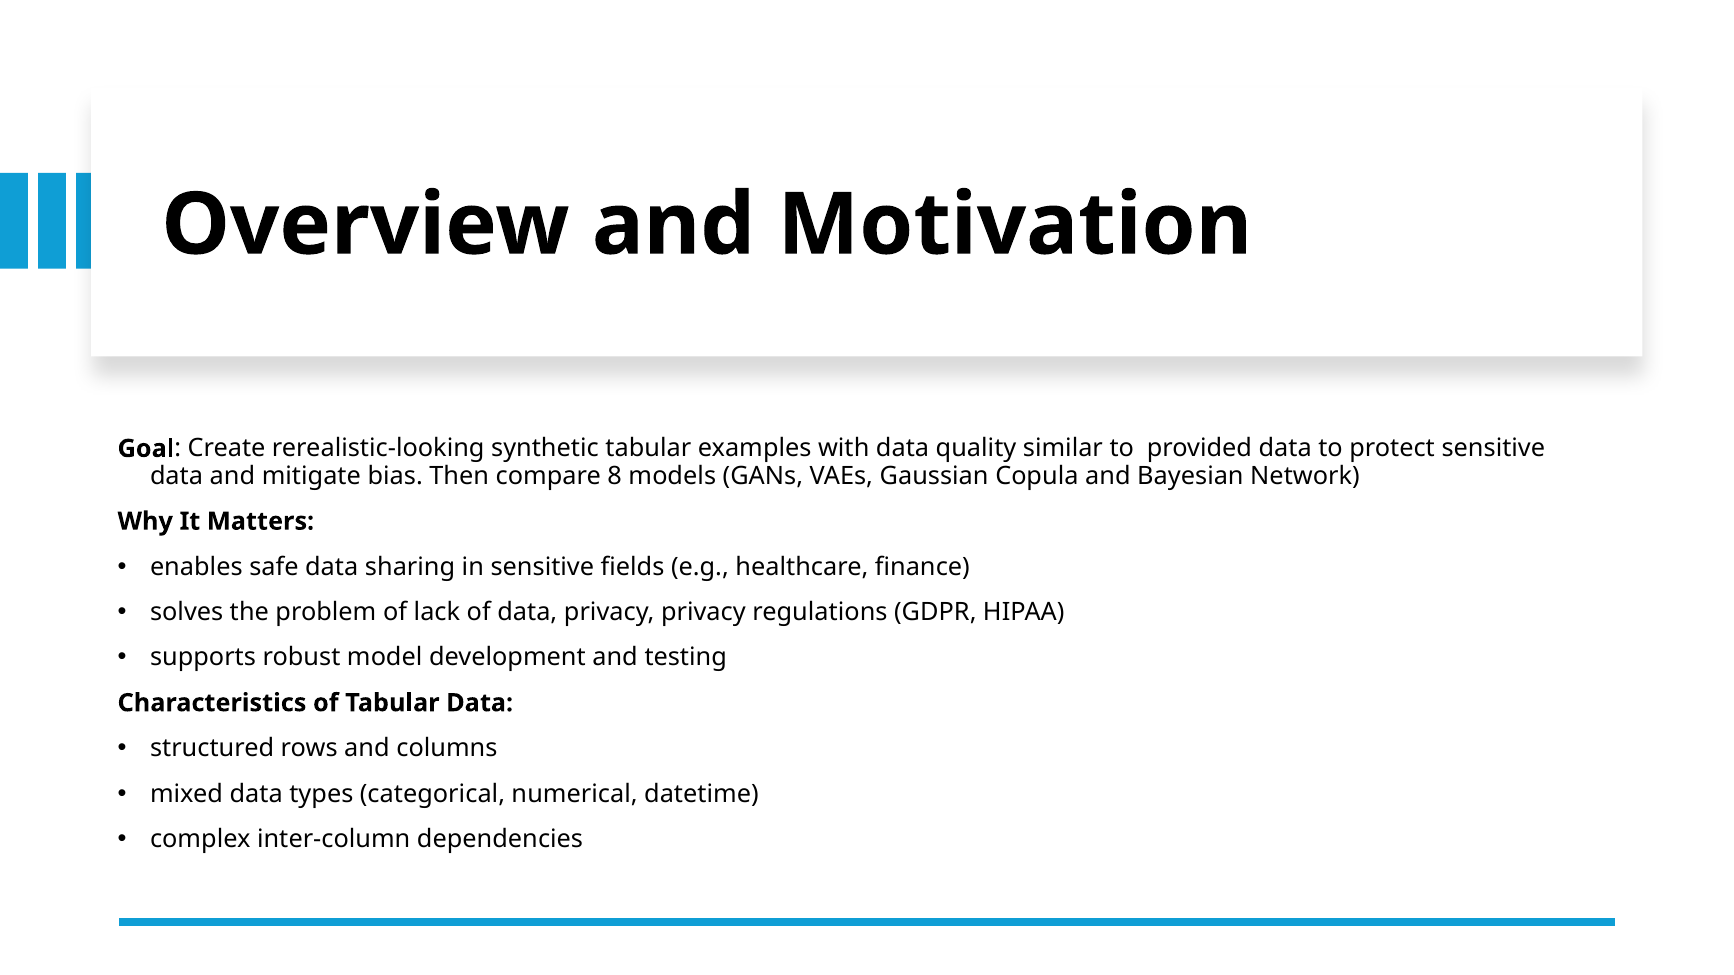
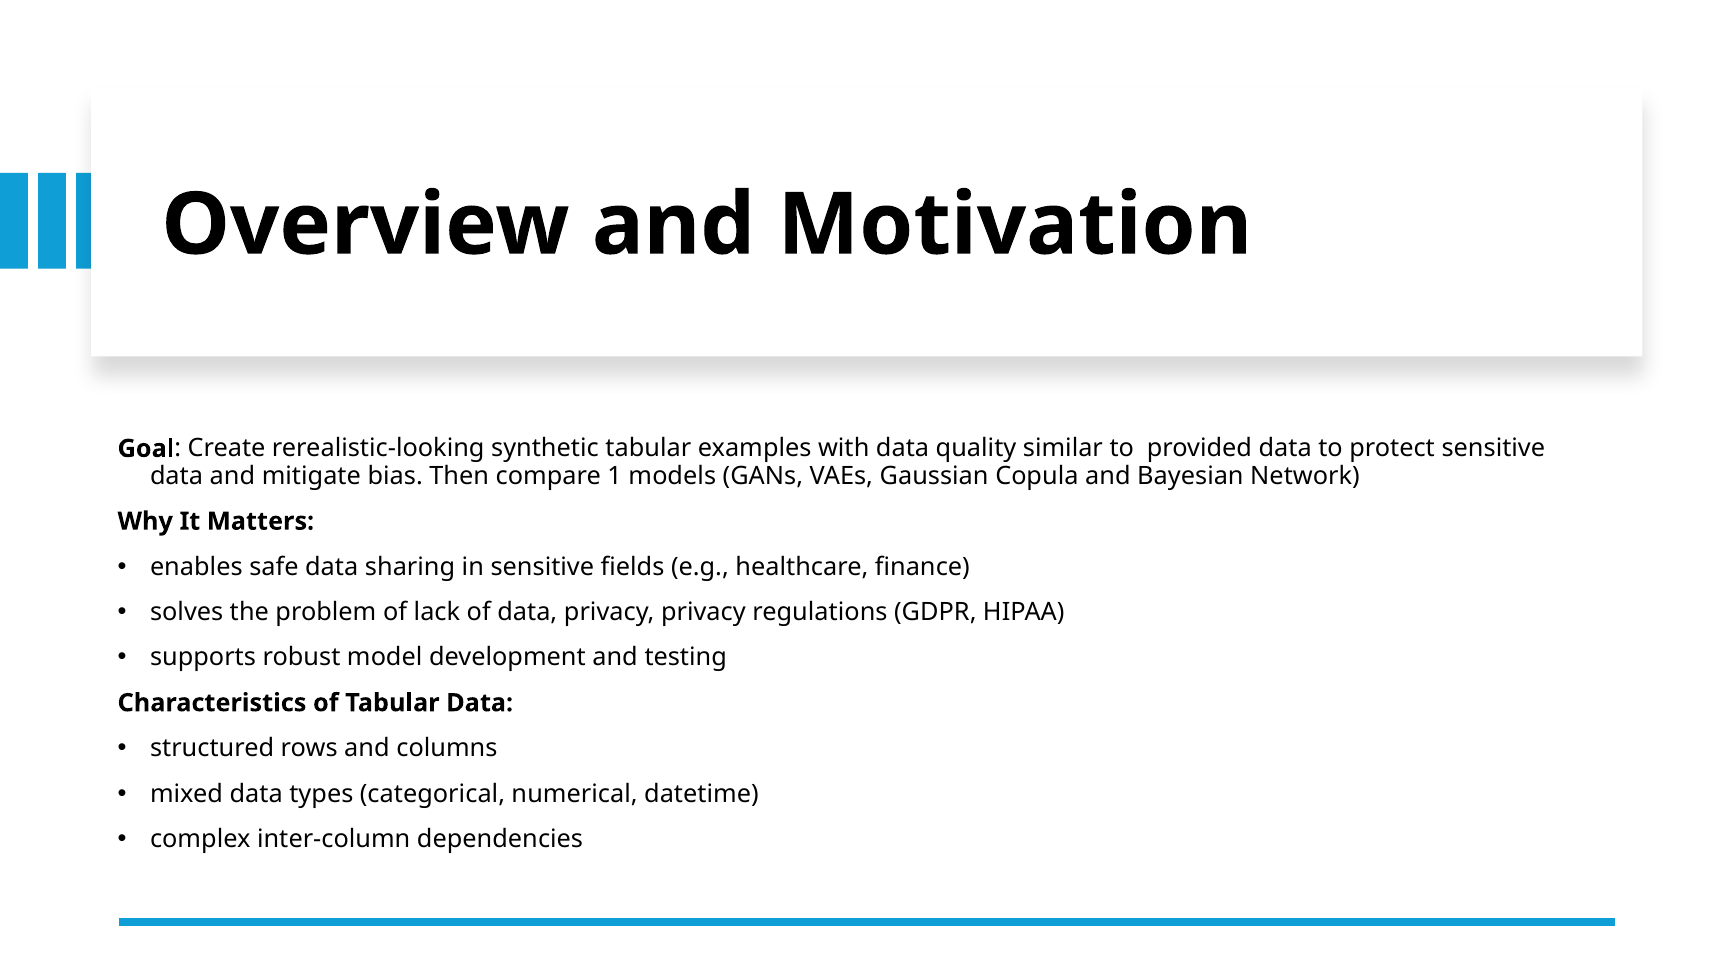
8: 8 -> 1 (615, 476)
